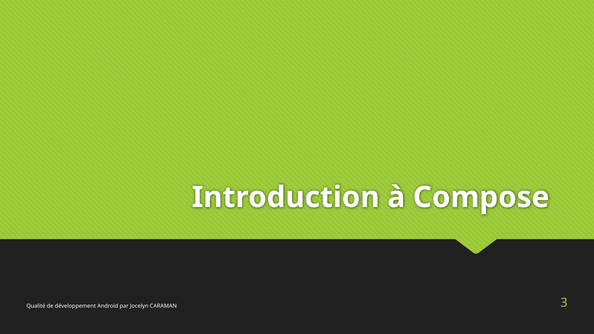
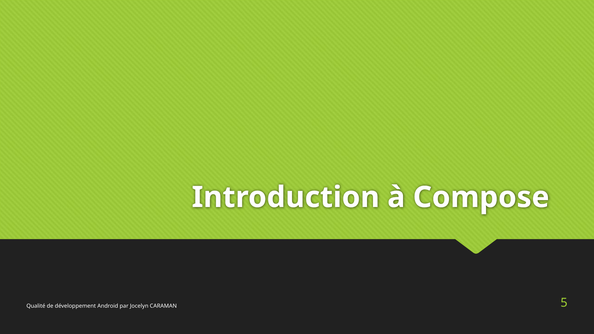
3: 3 -> 5 (564, 303)
